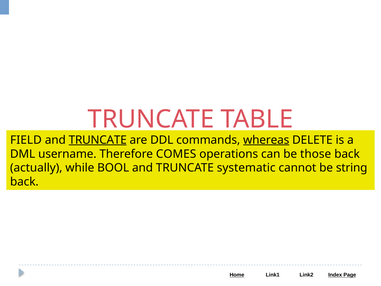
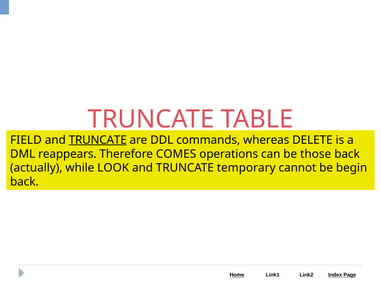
whereas underline: present -> none (266, 140)
username: username -> reappears (67, 154)
BOOL: BOOL -> LOOK (113, 168)
systematic: systematic -> temporary (246, 168)
string: string -> begin (352, 168)
